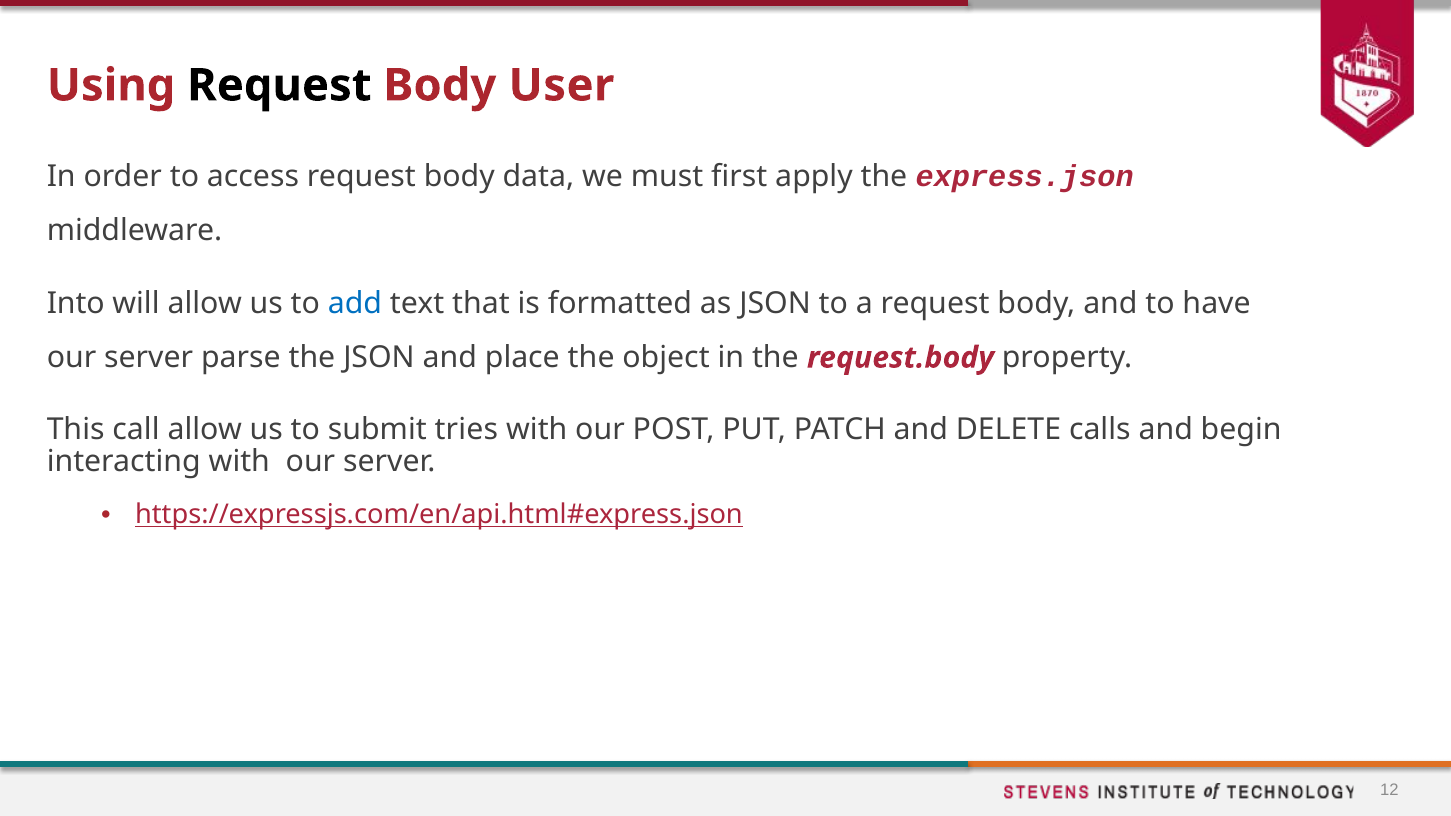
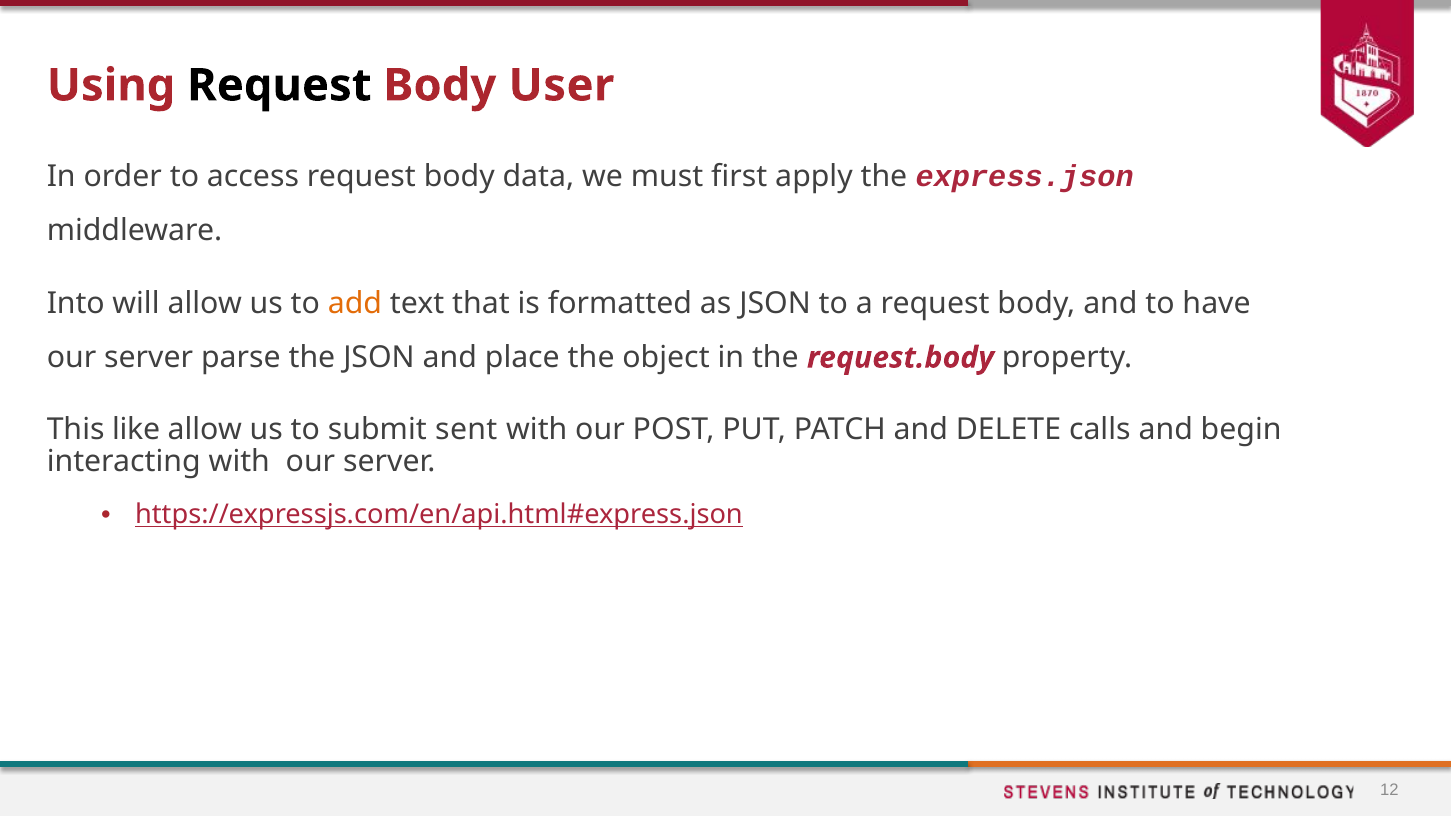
add colour: blue -> orange (355, 304)
call: call -> like (136, 429)
tries: tries -> sent (466, 429)
